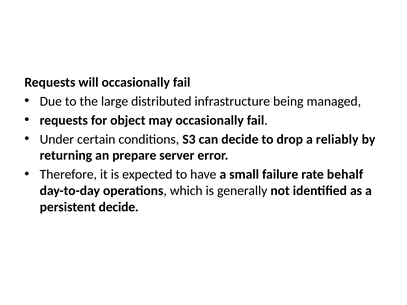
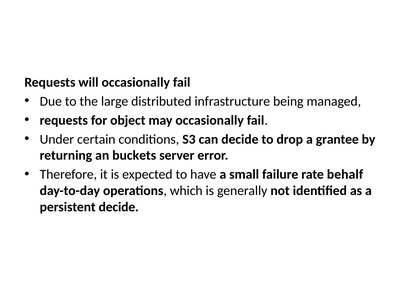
reliably: reliably -> grantee (337, 139)
prepare: prepare -> buckets (134, 156)
